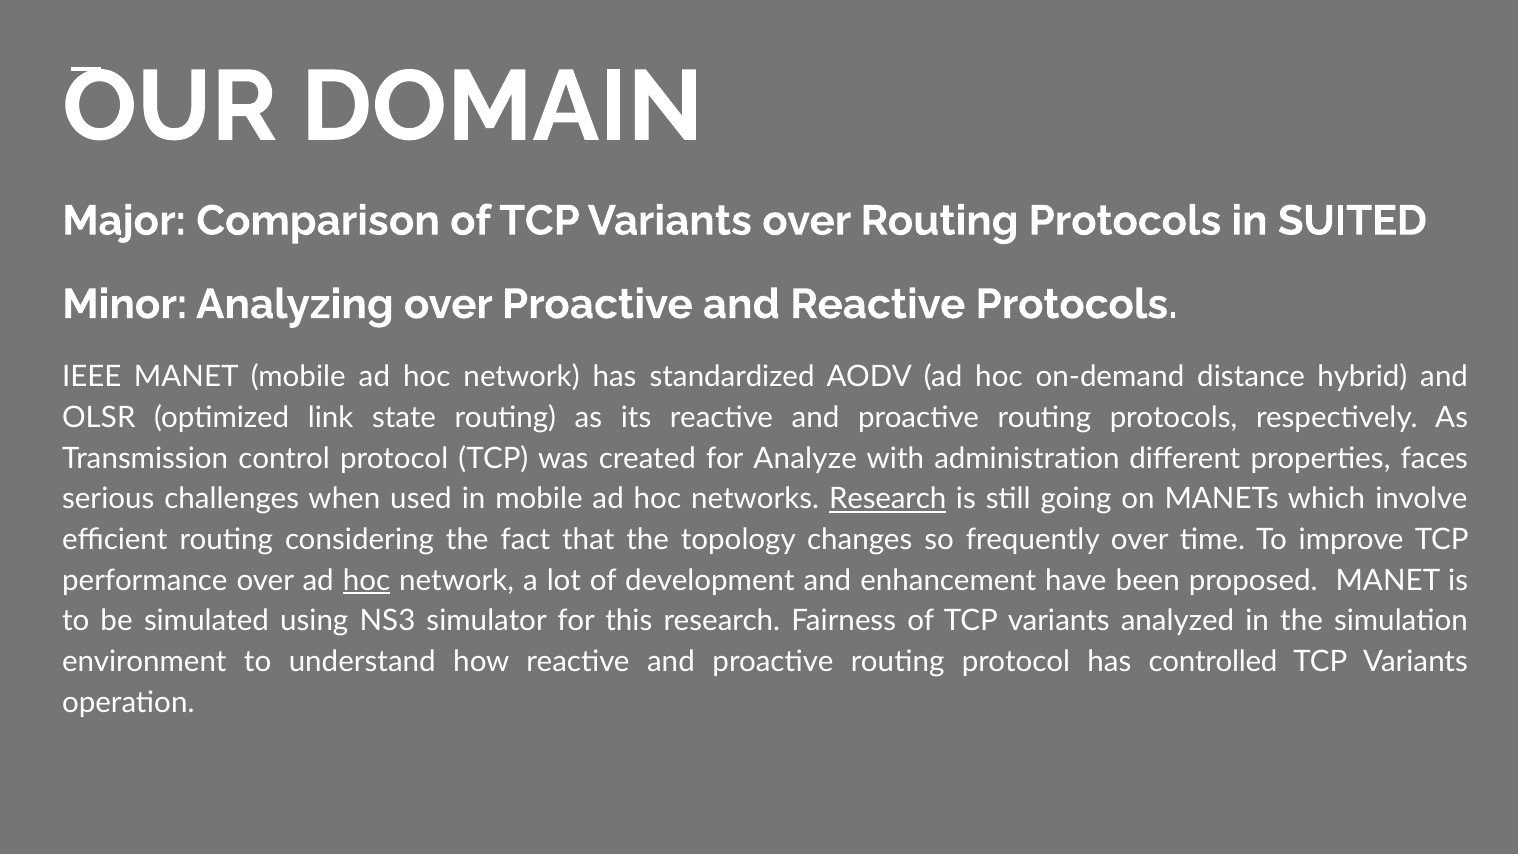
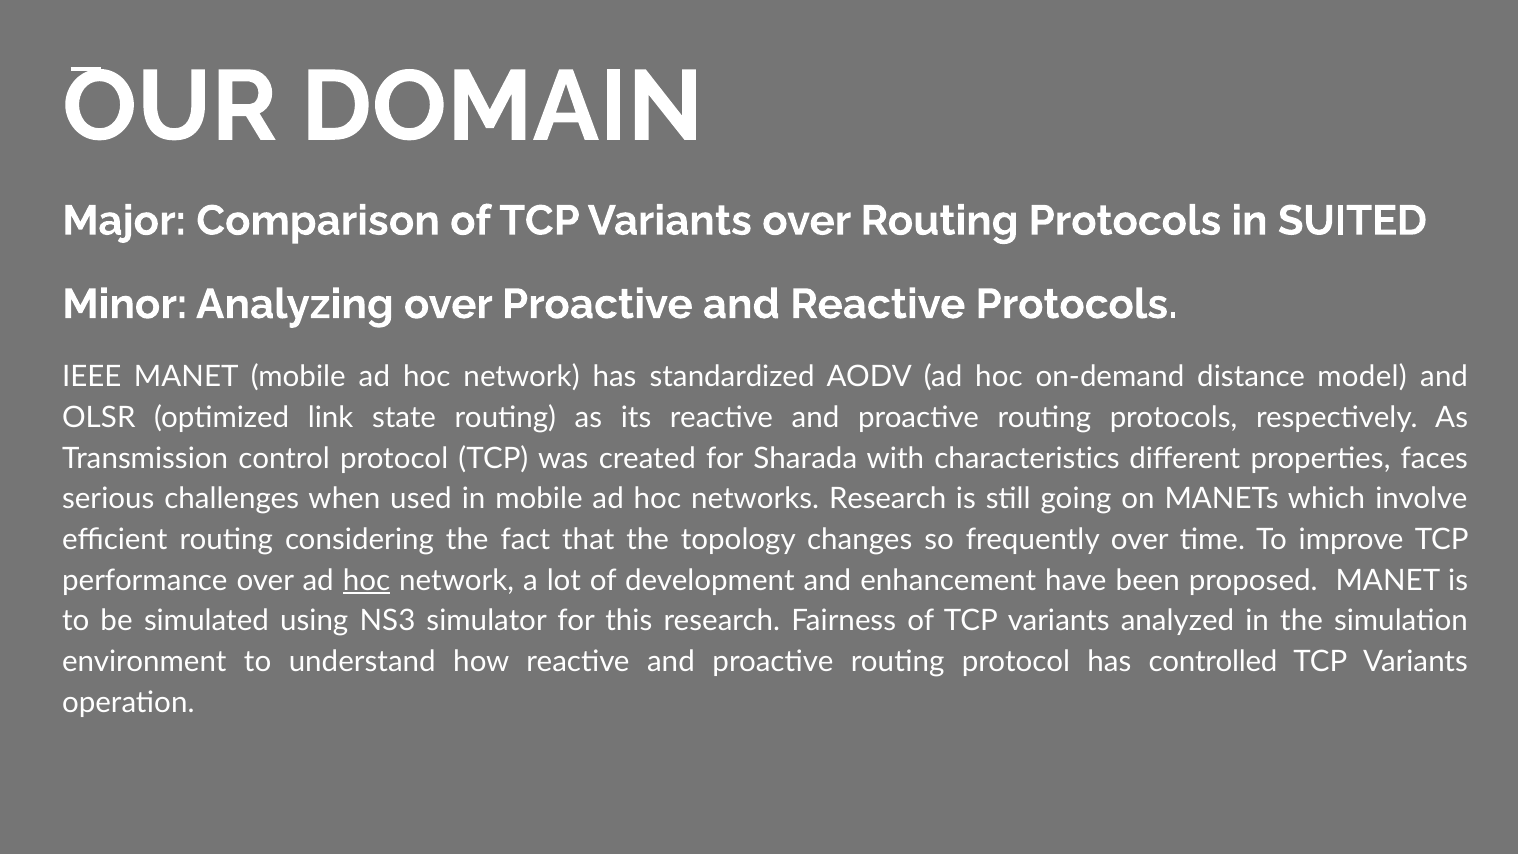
hybrid: hybrid -> model (1362, 377)
Analyze: Analyze -> Sharada (805, 458)
administration: administration -> characteristics (1027, 458)
Research underline: present -> none (888, 499)
